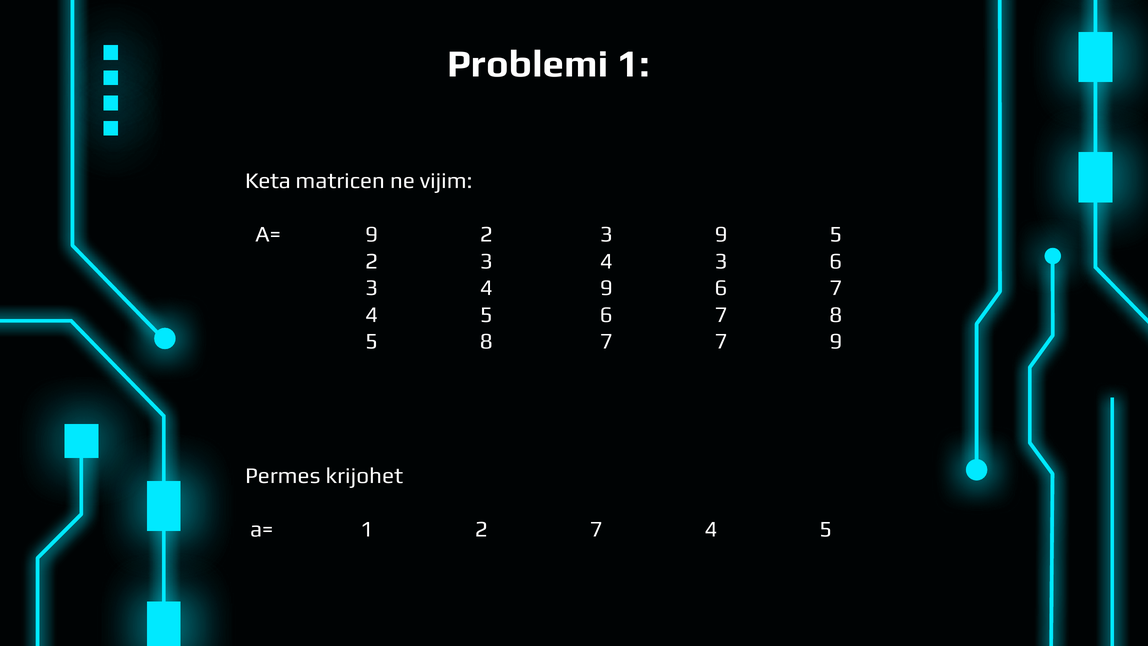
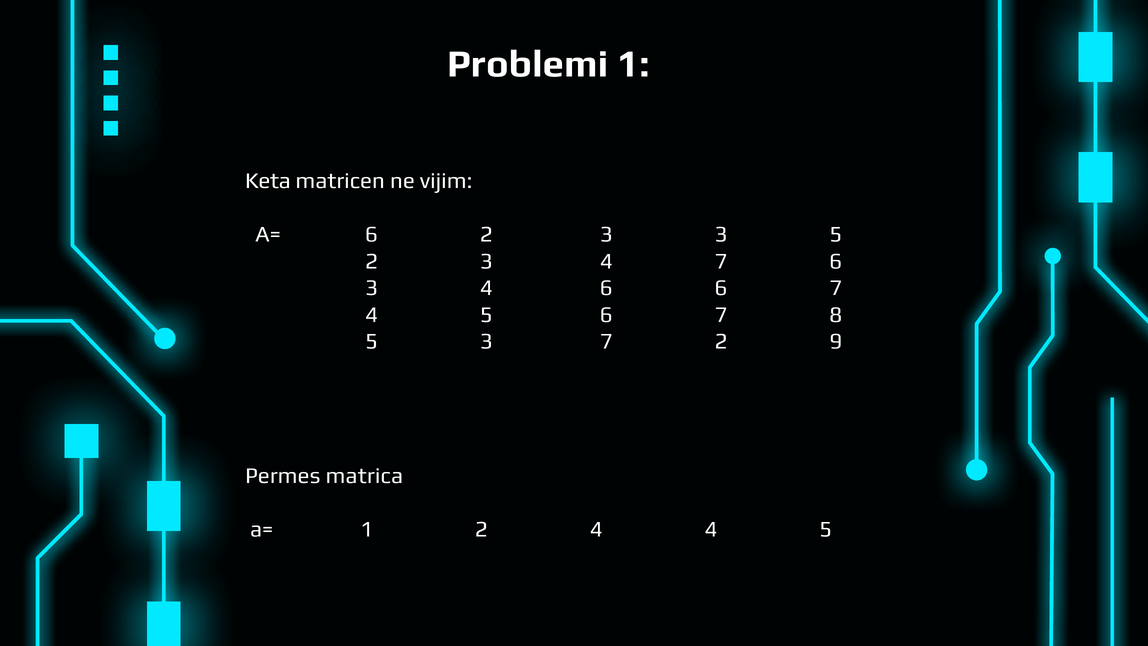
A= 9: 9 -> 6 (371, 234)
3 9: 9 -> 3 (721, 234)
4 3: 3 -> 7 (721, 261)
4 9: 9 -> 6 (606, 288)
5 8: 8 -> 3 (486, 342)
7 7: 7 -> 2 (721, 342)
krijohet: krijohet -> matrica (364, 476)
2 7: 7 -> 4 (596, 529)
